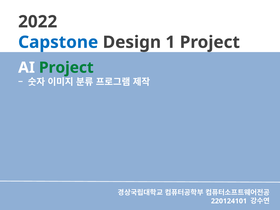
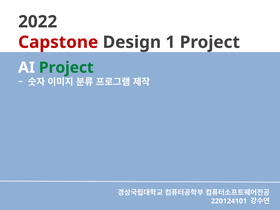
Capstone colour: blue -> red (58, 42)
